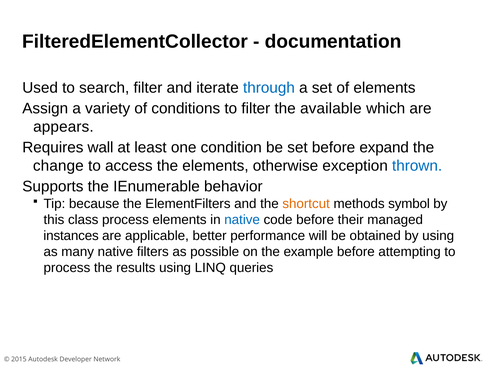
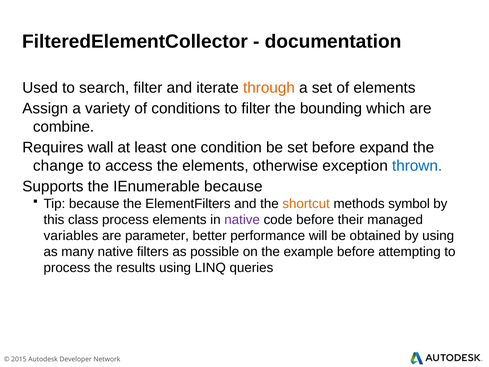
through colour: blue -> orange (269, 88)
available: available -> bounding (331, 108)
appears: appears -> combine (64, 127)
IEnumerable behavior: behavior -> because (233, 186)
native colour: blue -> purple (242, 220)
instances: instances -> variables (71, 236)
applicable: applicable -> parameter (157, 236)
